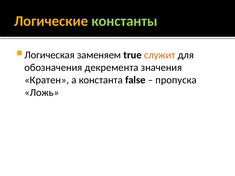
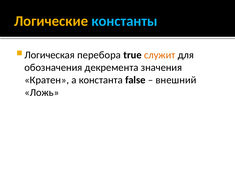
константы colour: light green -> light blue (125, 21)
заменяем: заменяем -> перебора (99, 55)
пропуска: пропуска -> внешний (176, 80)
